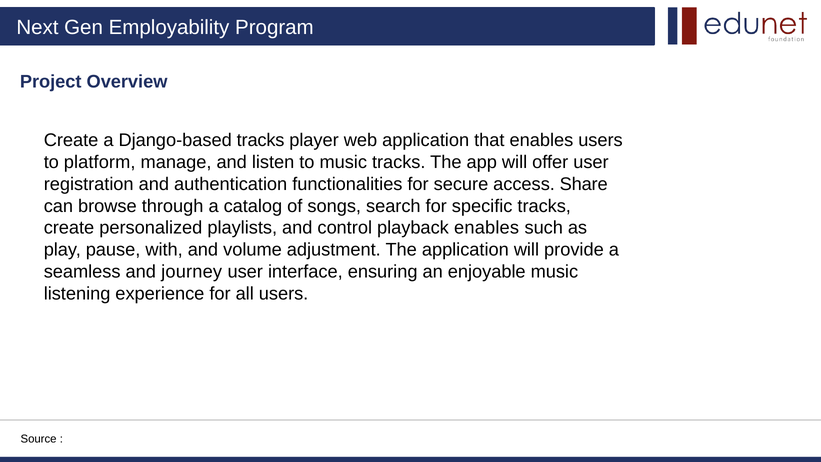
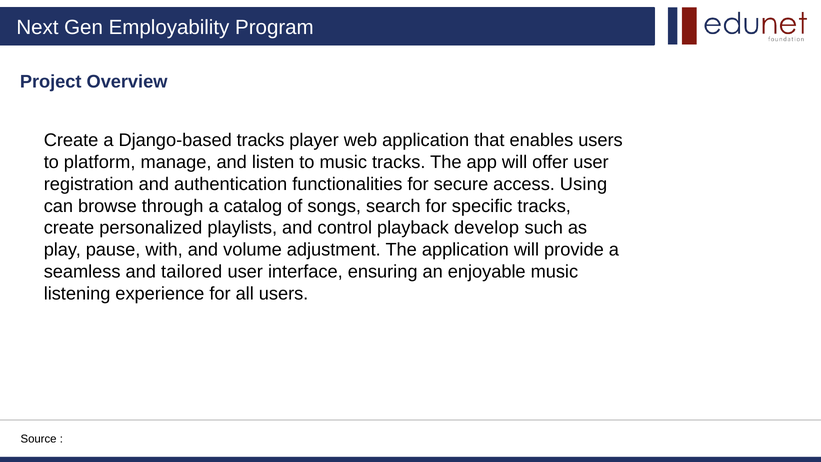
Share: Share -> Using (584, 184)
playback enables: enables -> develop (487, 228)
journey: journey -> tailored (192, 272)
